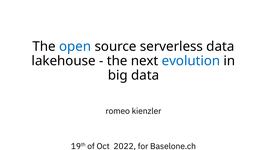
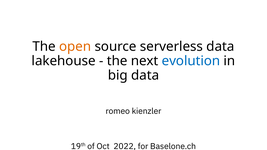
open colour: blue -> orange (75, 47)
